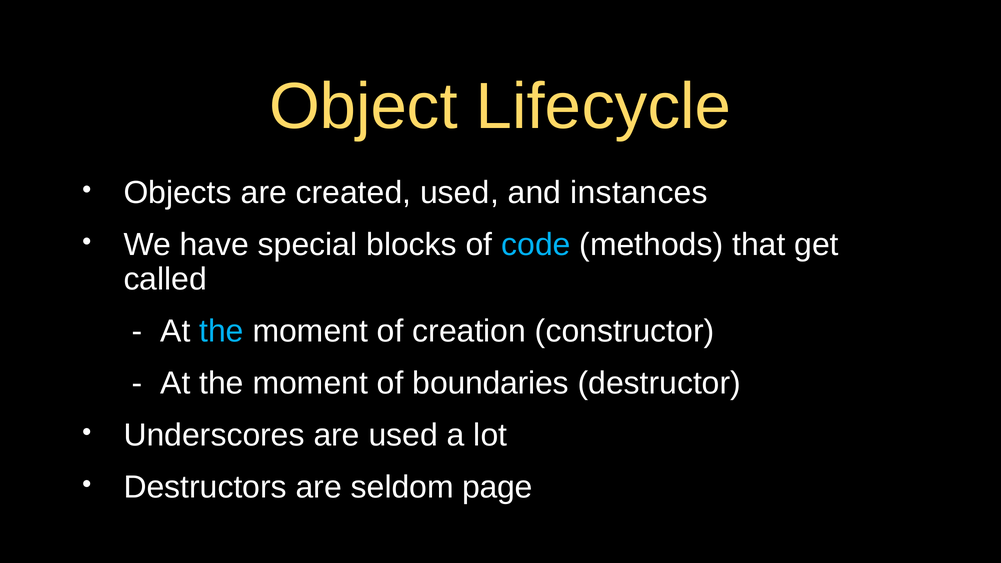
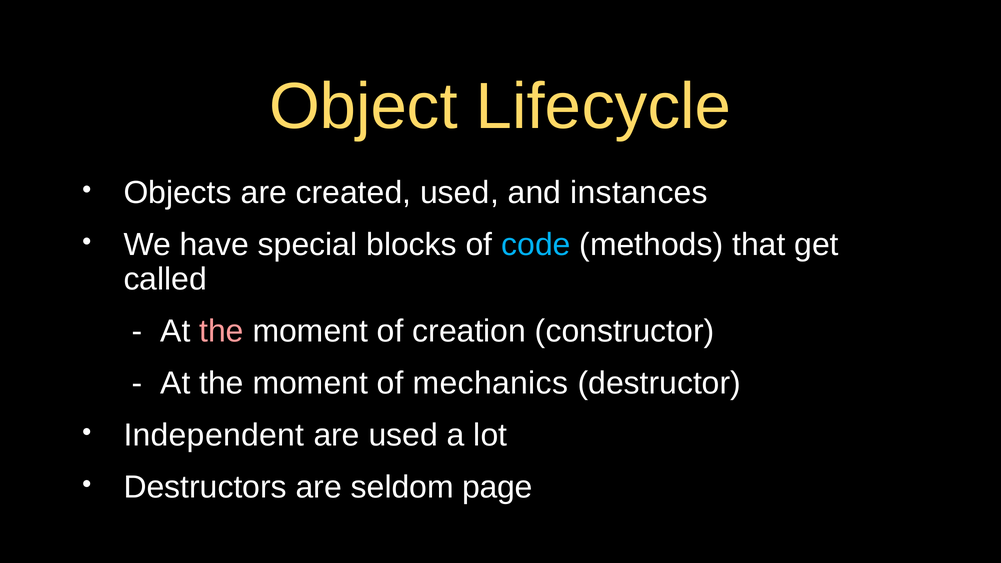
the colour: light blue -> pink (221, 331)
boundaries: boundaries -> mechanics (490, 383)
Underscores: Underscores -> Independent (214, 435)
